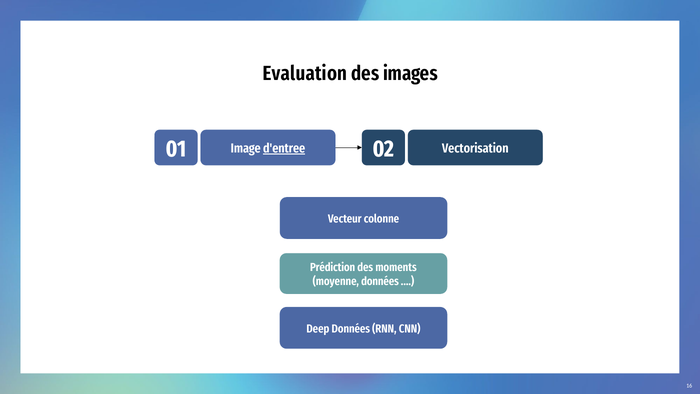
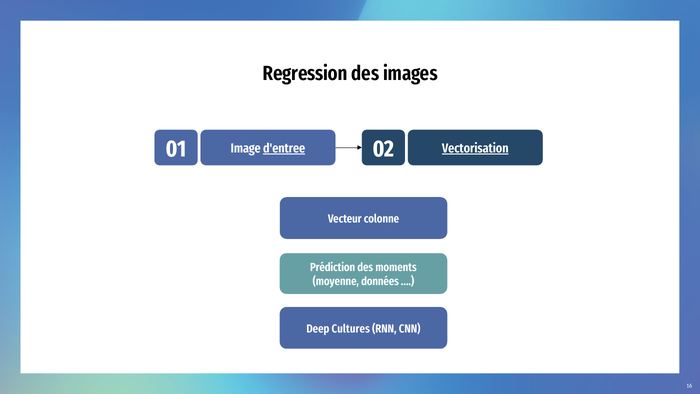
Evaluation: Evaluation -> Regression (305, 73)
Vectorisation underline: none -> present (475, 148)
Deep Données: Données -> Cultures (351, 328)
